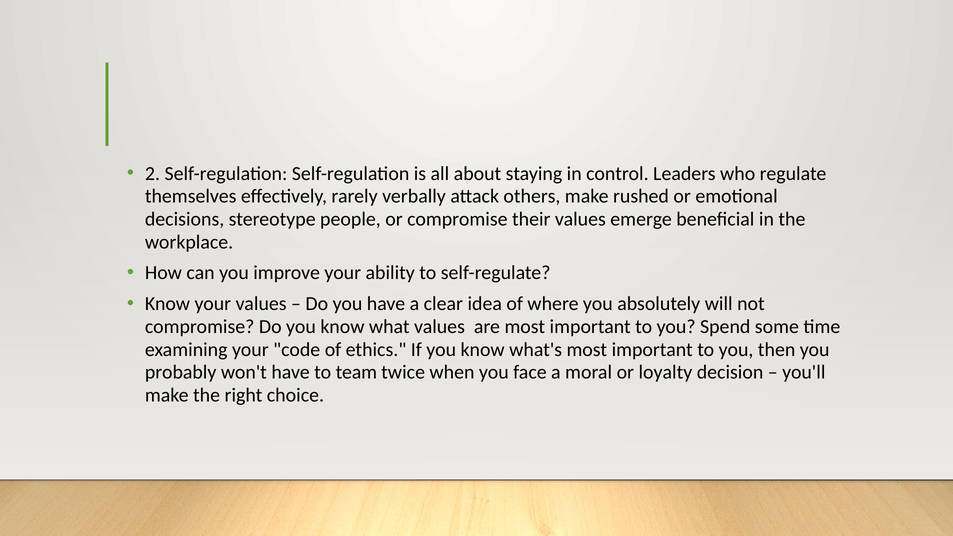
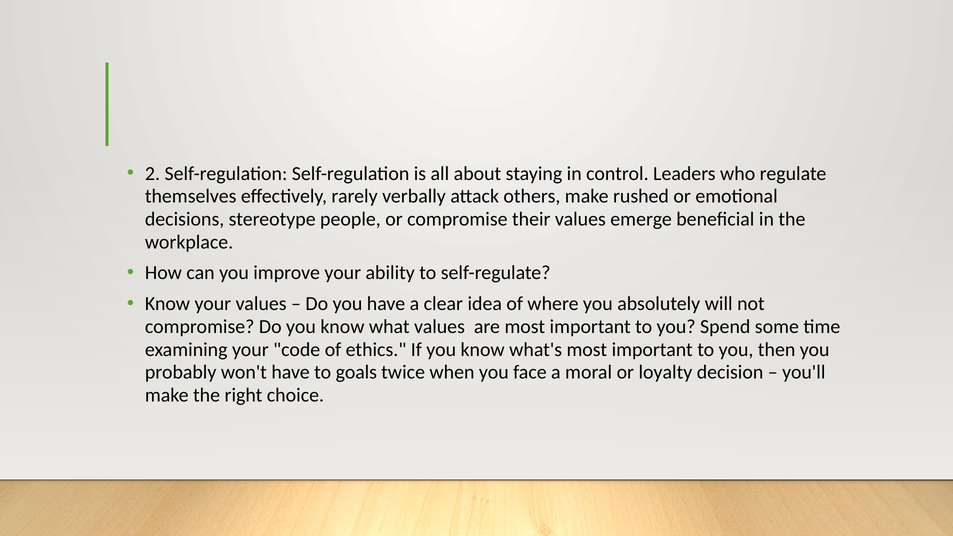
team: team -> goals (356, 372)
